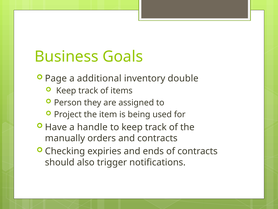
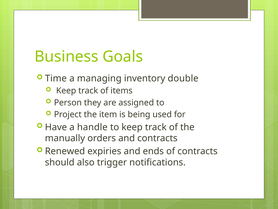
Page: Page -> Time (56, 78)
additional: additional -> managing (99, 78)
Checking: Checking -> Renewed (65, 151)
